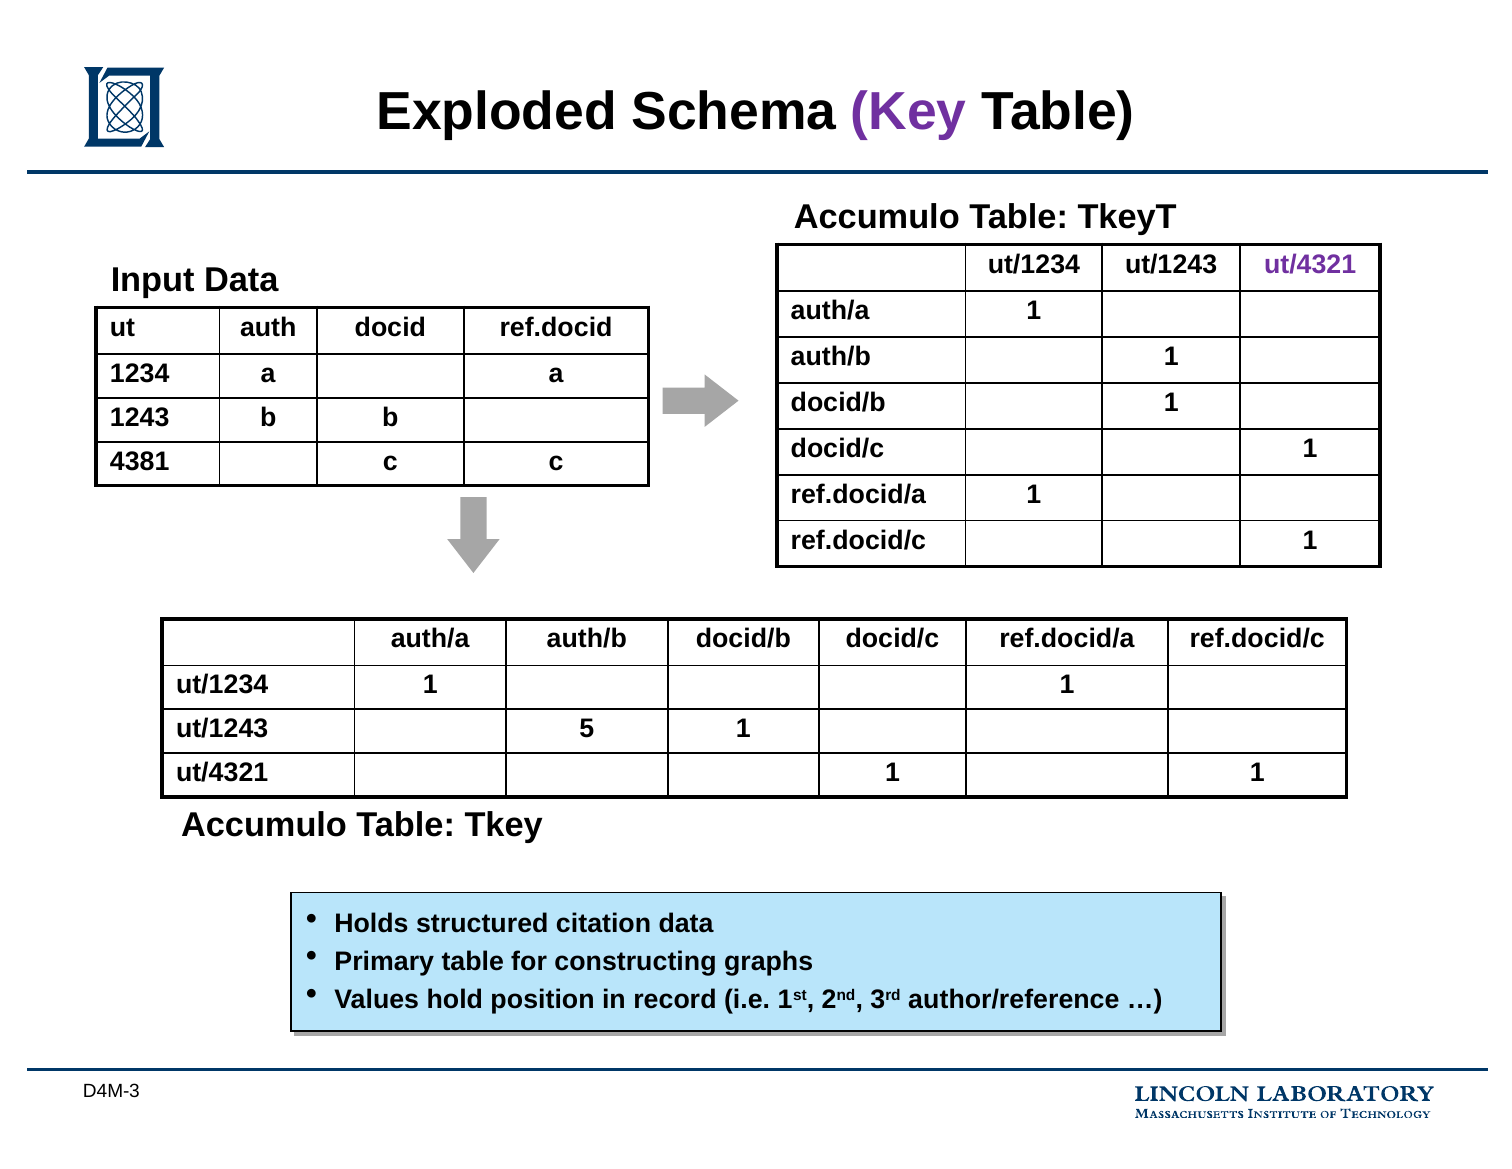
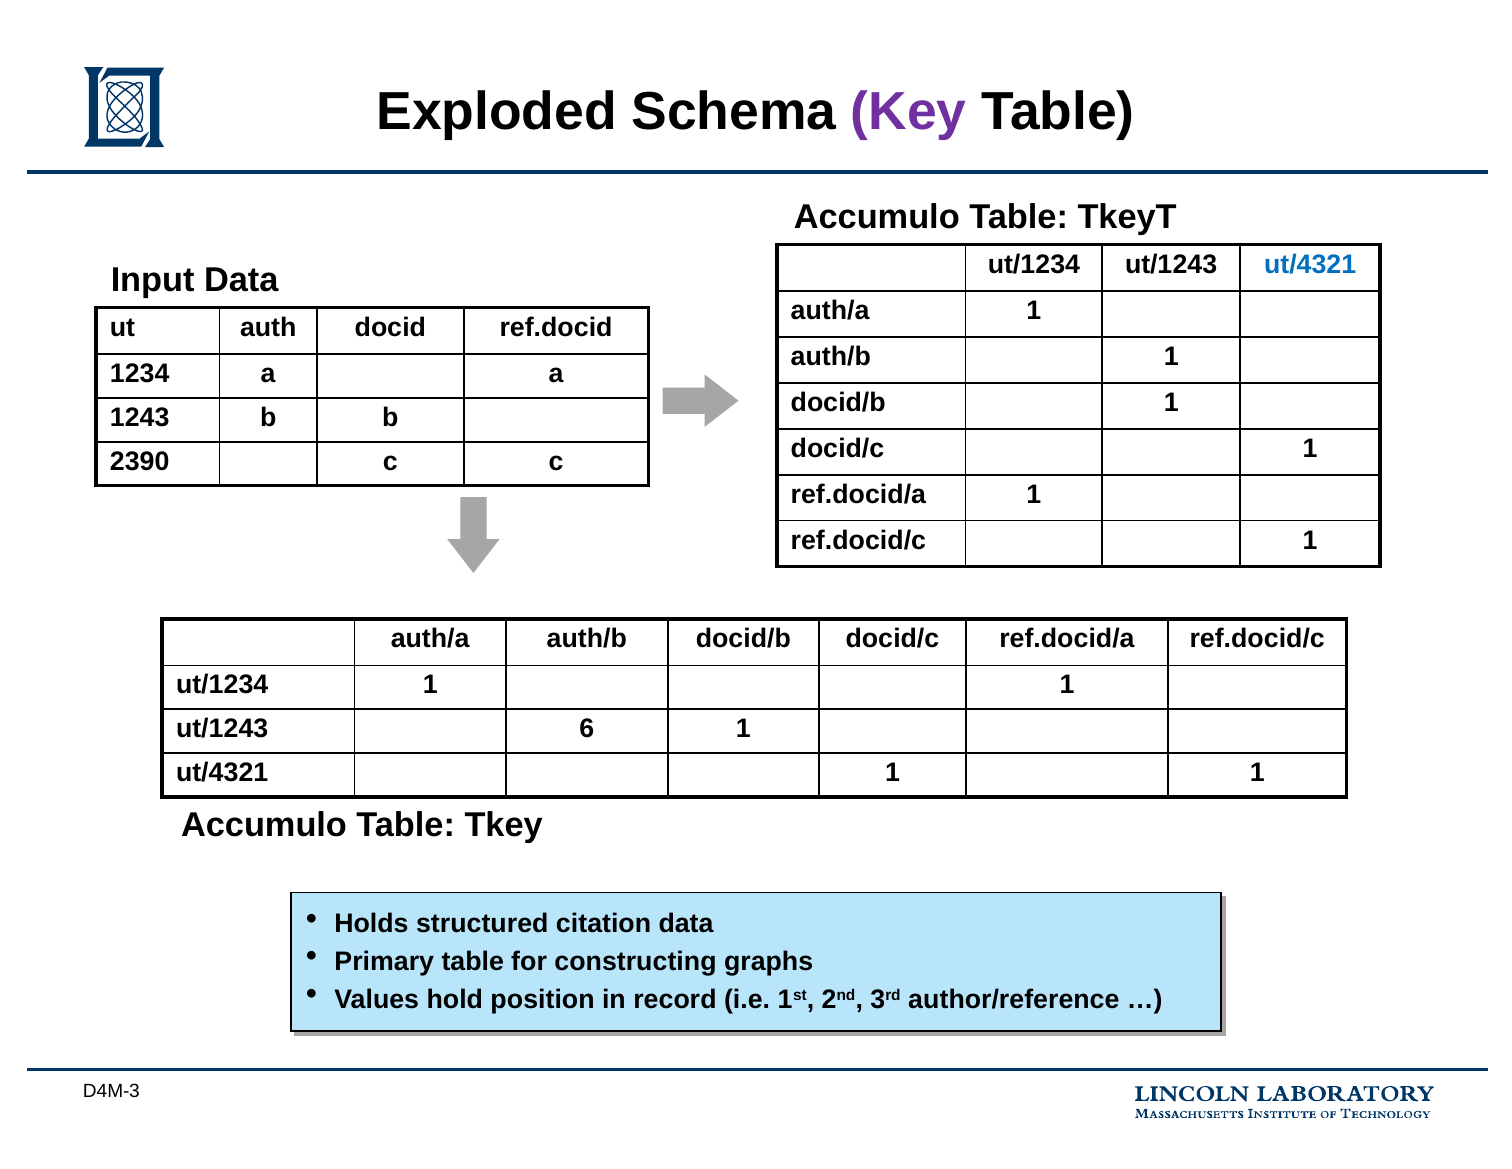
ut/4321 colour: purple -> blue (1310, 264)
4381: 4381 -> 2390 (140, 461)
5: 5 -> 6 (587, 729)
